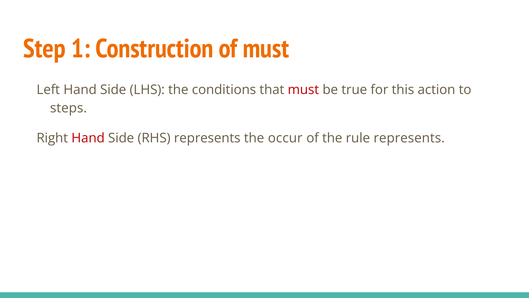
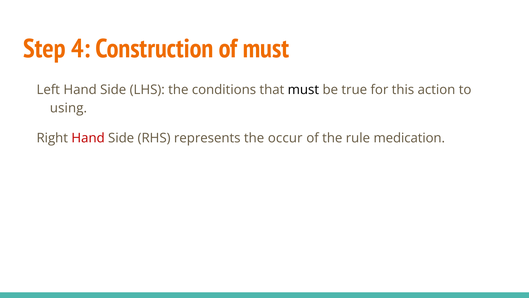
1: 1 -> 4 (81, 49)
must colour: red -> black (303, 90)
steps: steps -> using (68, 108)
rule represents: represents -> medication (409, 138)
